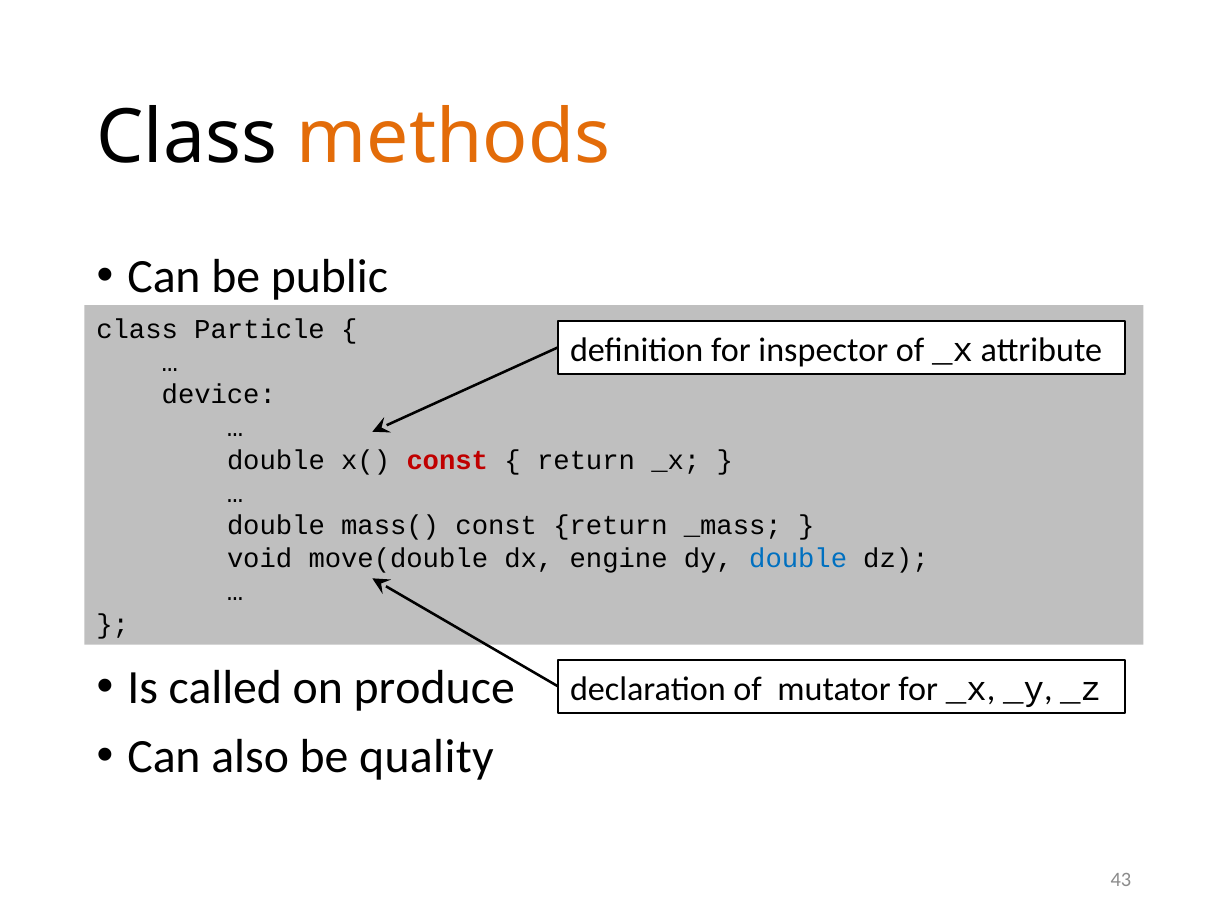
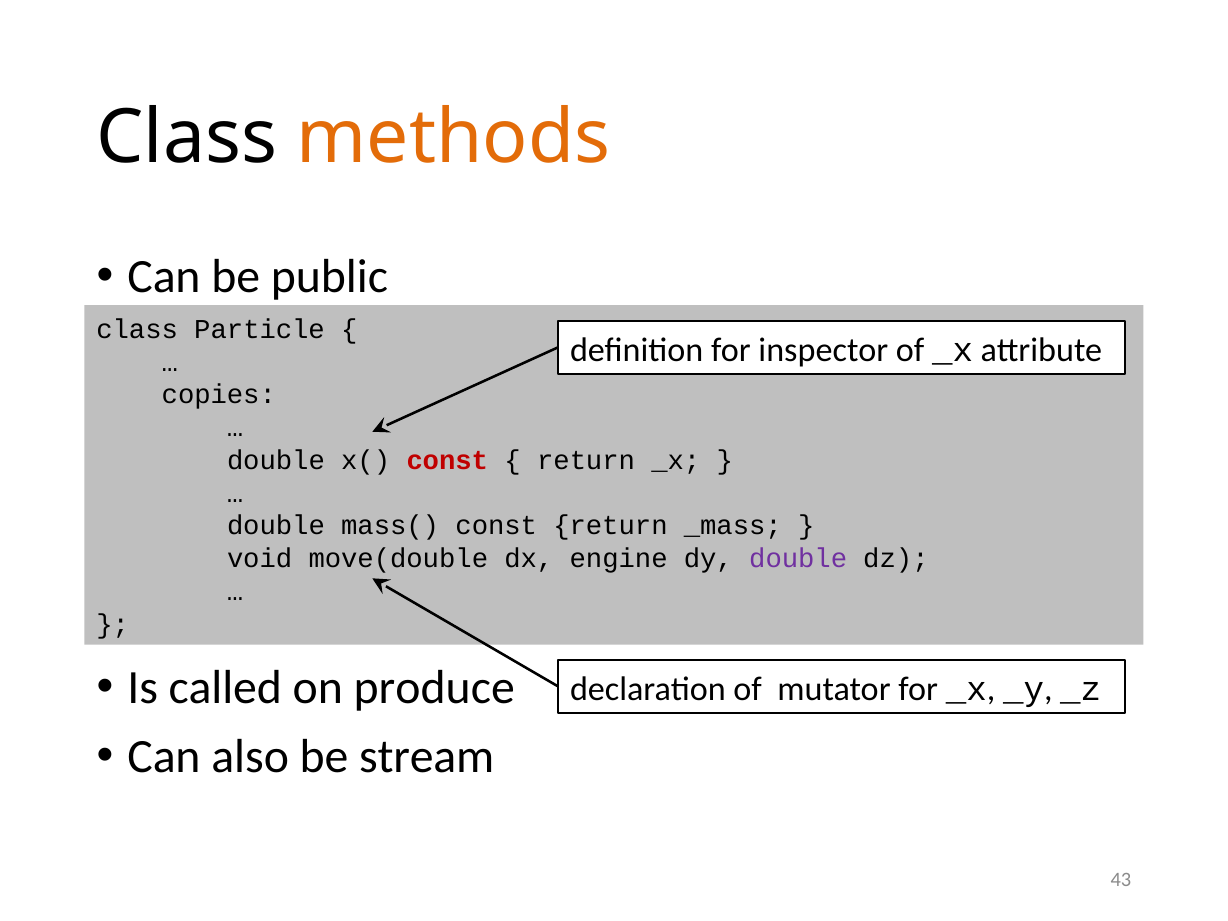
device: device -> copies (219, 395)
double colour: blue -> purple (798, 559)
quality: quality -> stream (427, 756)
